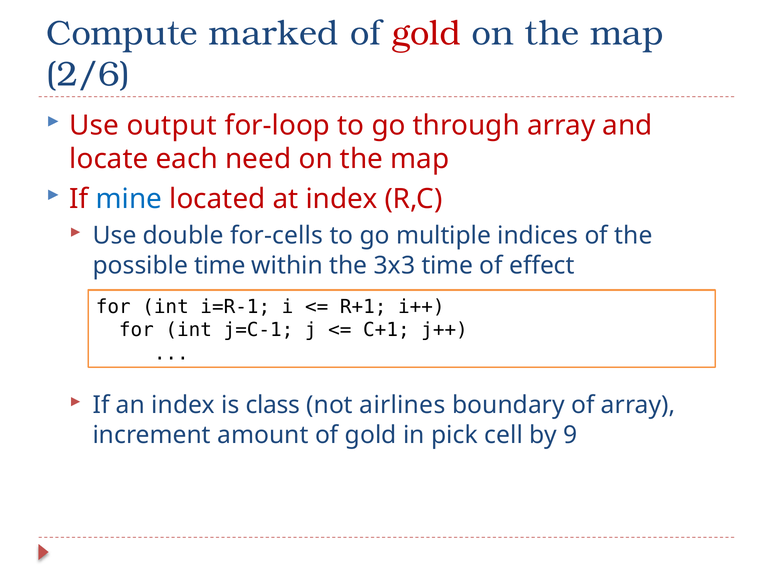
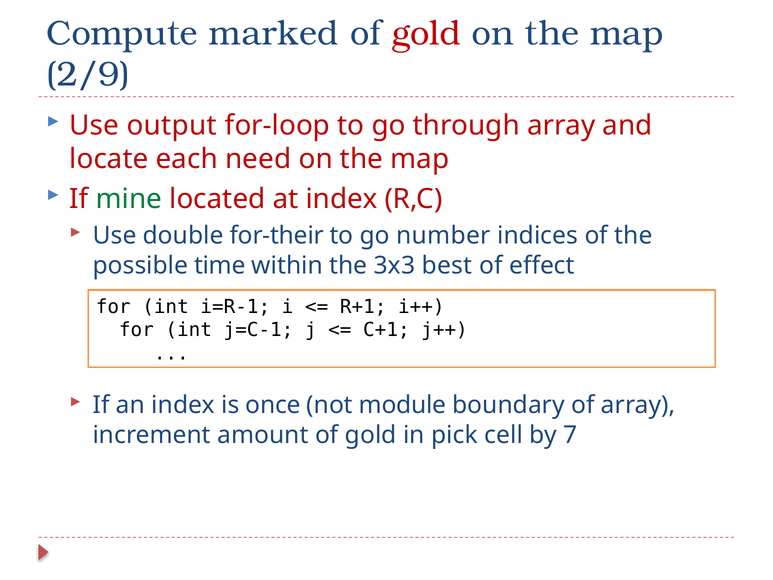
2/6: 2/6 -> 2/9 (88, 75)
mine colour: blue -> green (129, 199)
for-cells: for-cells -> for-their (277, 236)
multiple: multiple -> number (443, 236)
3x3 time: time -> best (447, 265)
class: class -> once (273, 405)
airlines: airlines -> module (403, 405)
9: 9 -> 7 (570, 435)
